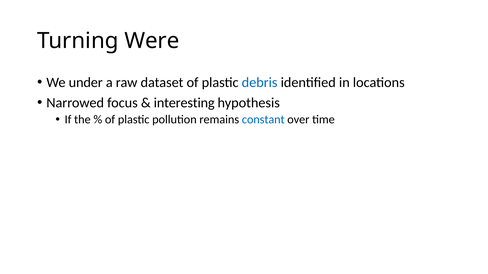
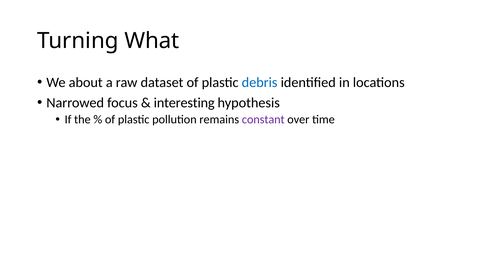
Were: Were -> What (152, 41)
under: under -> about (86, 83)
constant colour: blue -> purple (263, 120)
